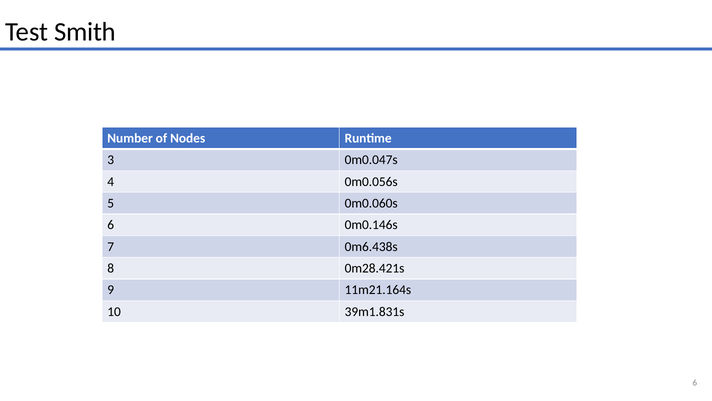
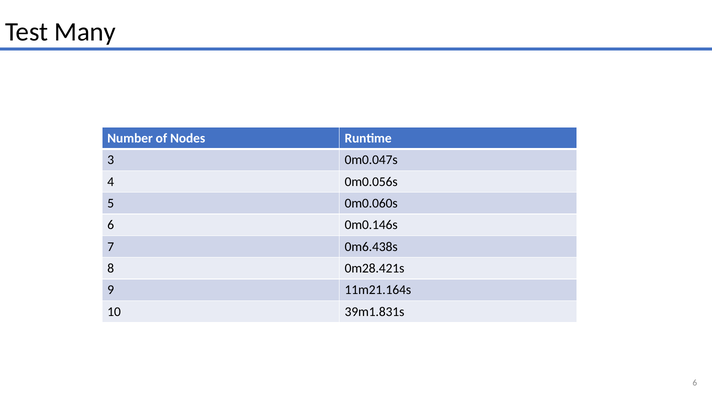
Smith: Smith -> Many (85, 32)
